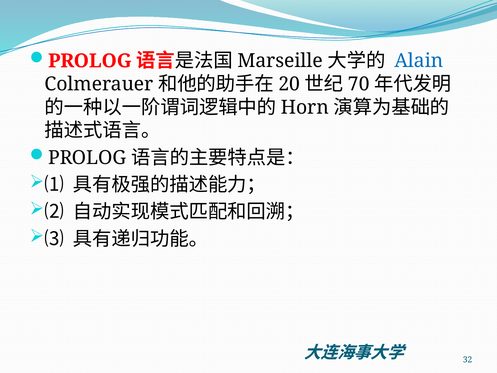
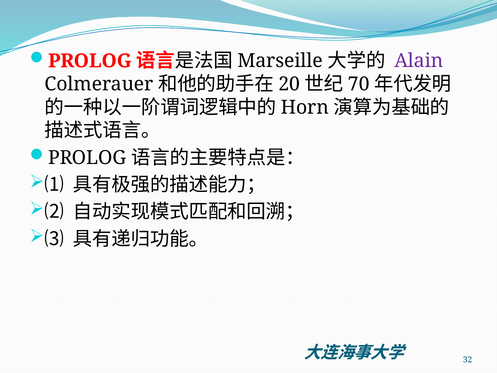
Alain colour: blue -> purple (419, 61)
